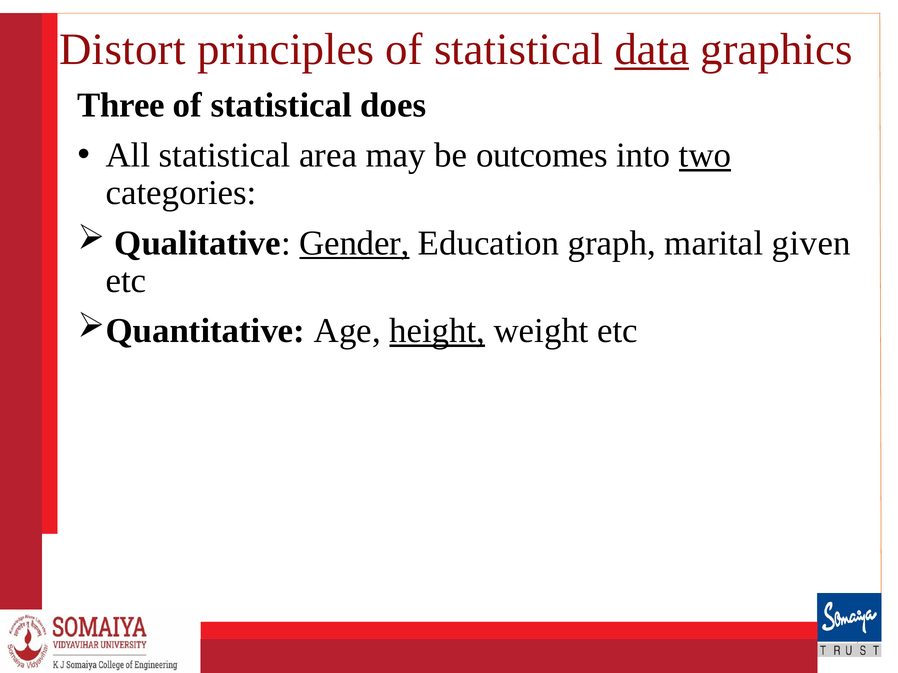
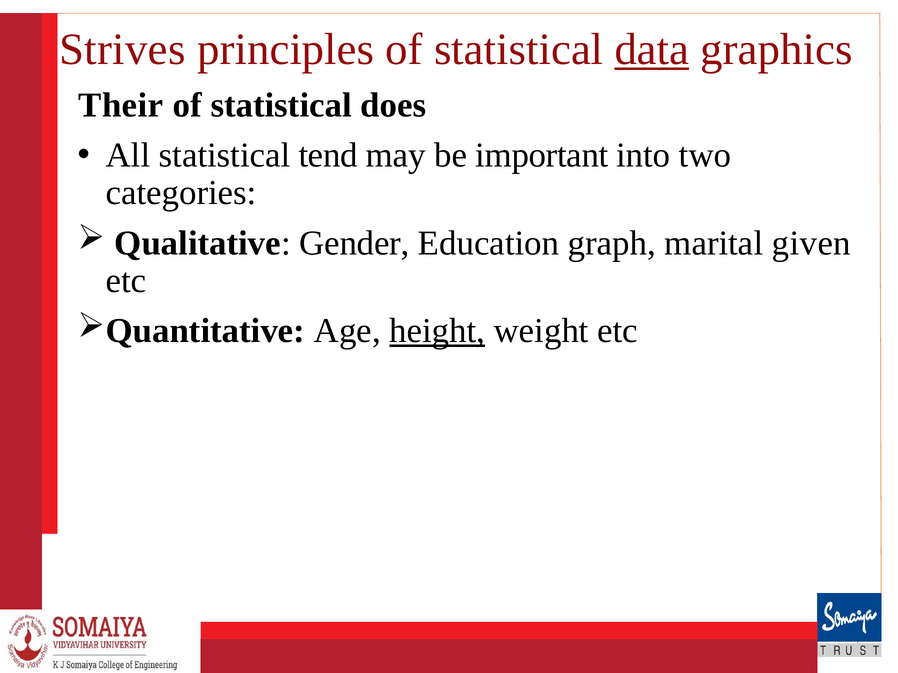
Distort: Distort -> Strives (122, 49)
Three: Three -> Their (121, 105)
area: area -> tend (328, 155)
outcomes: outcomes -> important (542, 155)
two underline: present -> none (705, 155)
Gender underline: present -> none (354, 243)
